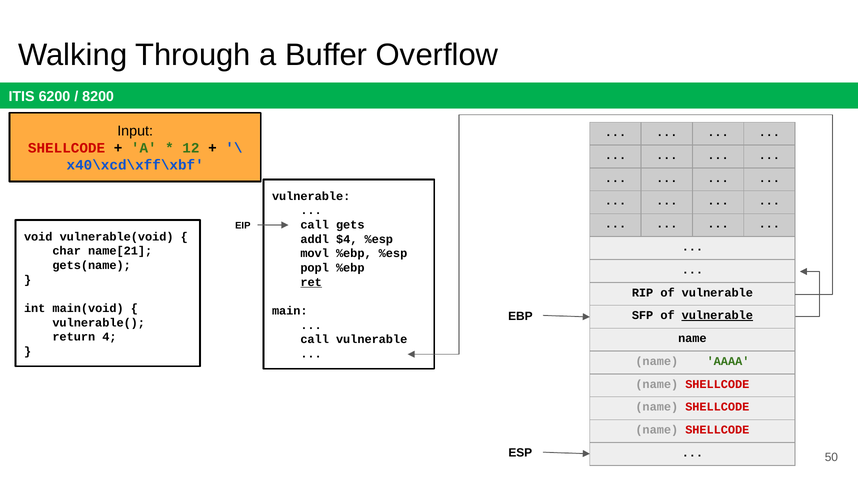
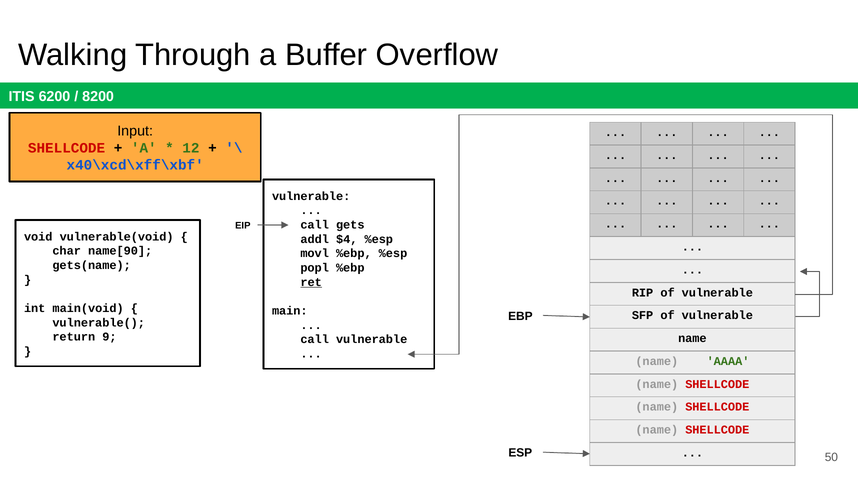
name[21: name[21 -> name[90 (120, 251)
vulnerable underline: present -> none (717, 315)
4: 4 -> 9 (109, 337)
